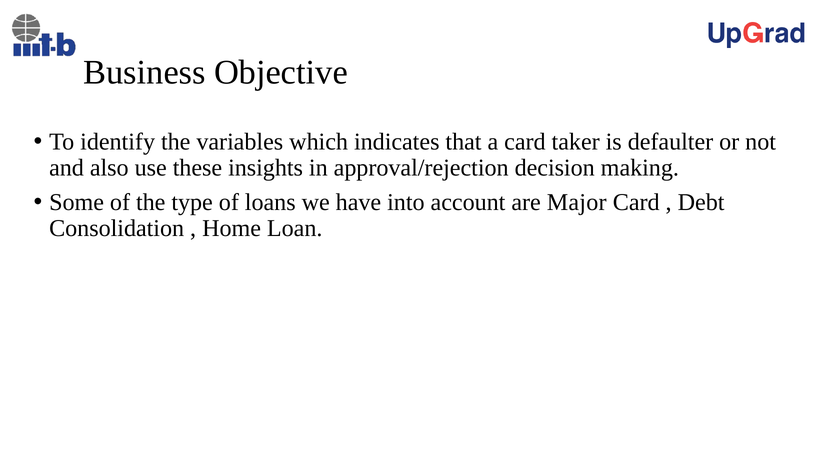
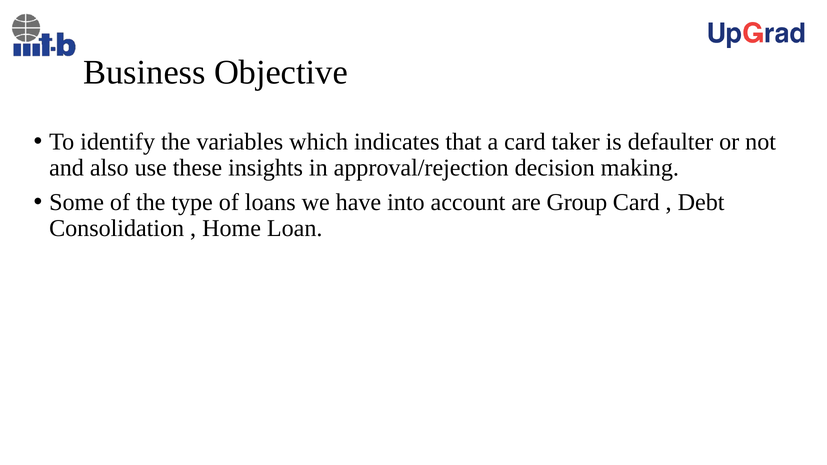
Major: Major -> Group (577, 203)
